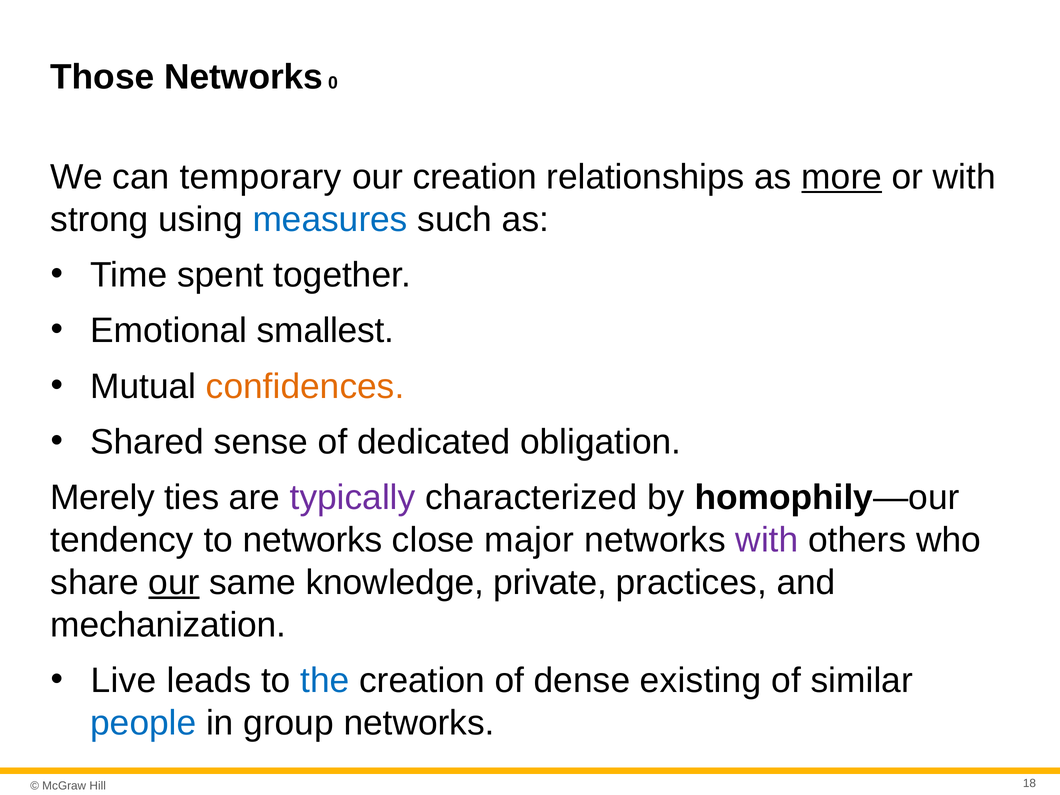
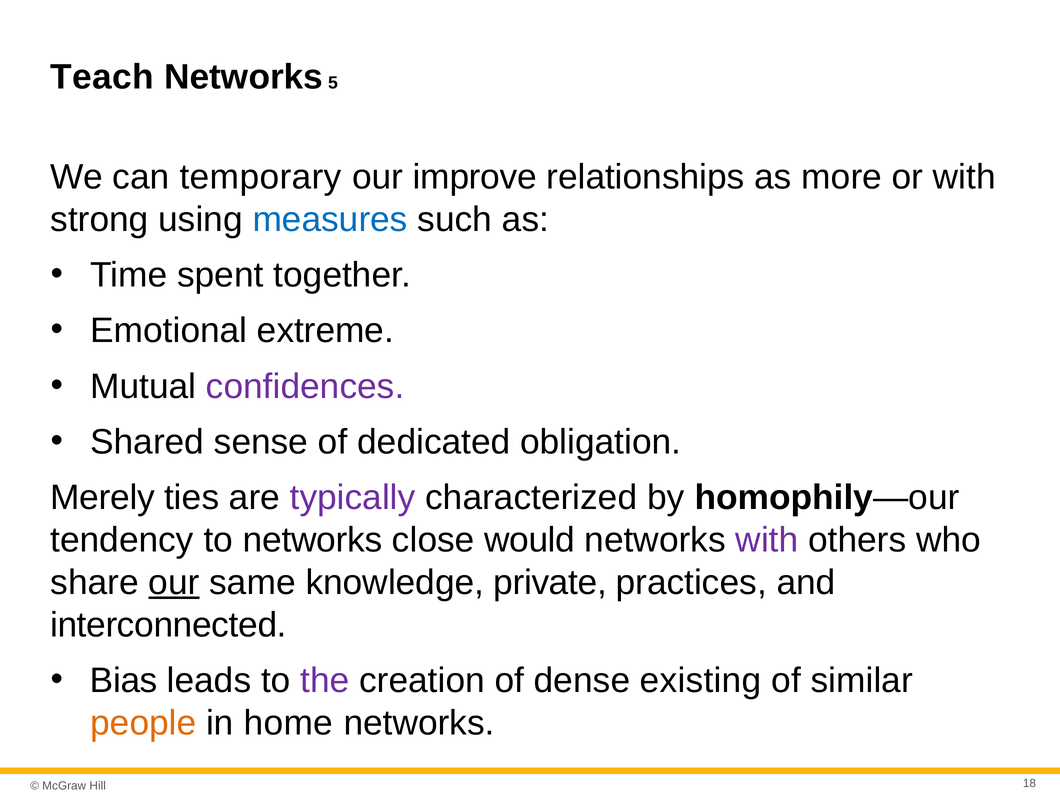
Those: Those -> Teach (102, 77)
0: 0 -> 5 (333, 83)
our creation: creation -> improve (475, 177)
more underline: present -> none (842, 177)
smallest: smallest -> extreme (325, 331)
confidences colour: orange -> purple (305, 386)
major: major -> would (530, 540)
mechanization: mechanization -> interconnected (168, 625)
Live: Live -> Bias (124, 681)
the colour: blue -> purple (325, 681)
people colour: blue -> orange (143, 723)
group: group -> home (288, 723)
